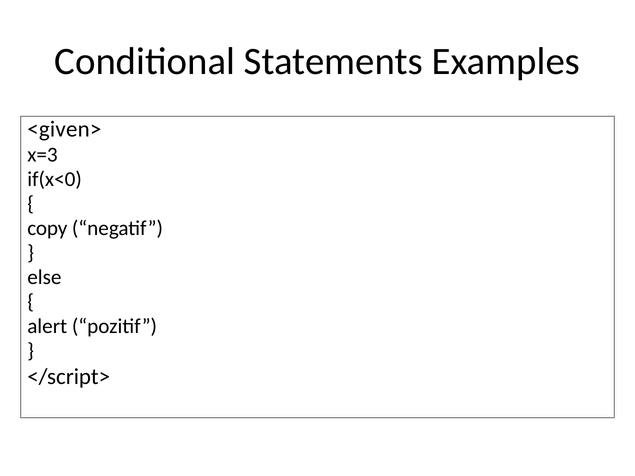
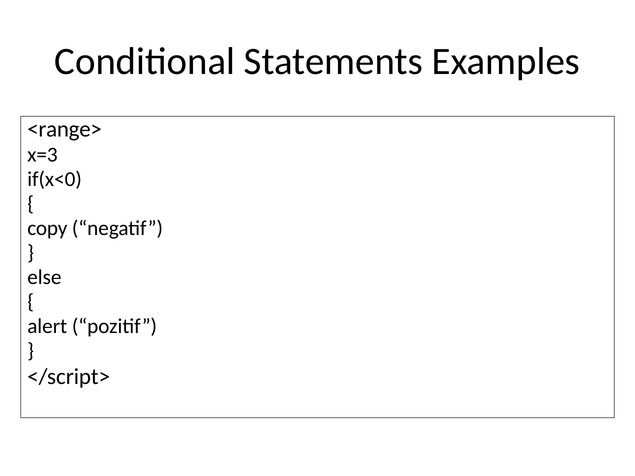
<given>: <given> -> <range> (65, 129)
